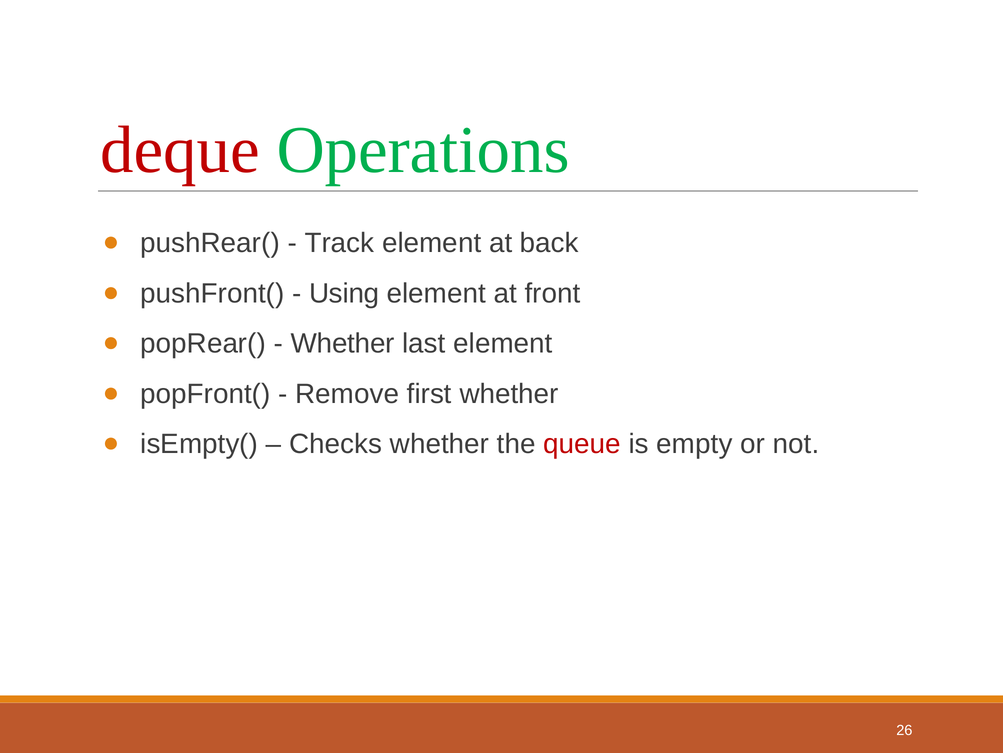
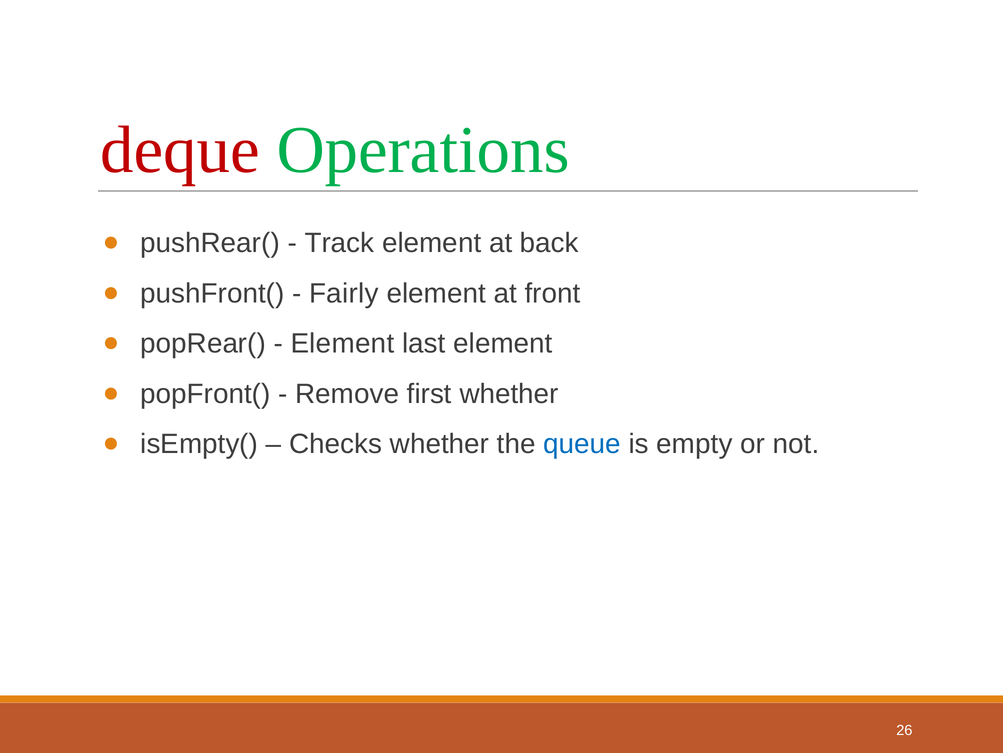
Using: Using -> Fairly (344, 293)
Whether: Whether -> Element (342, 343)
queue colour: red -> blue (582, 444)
